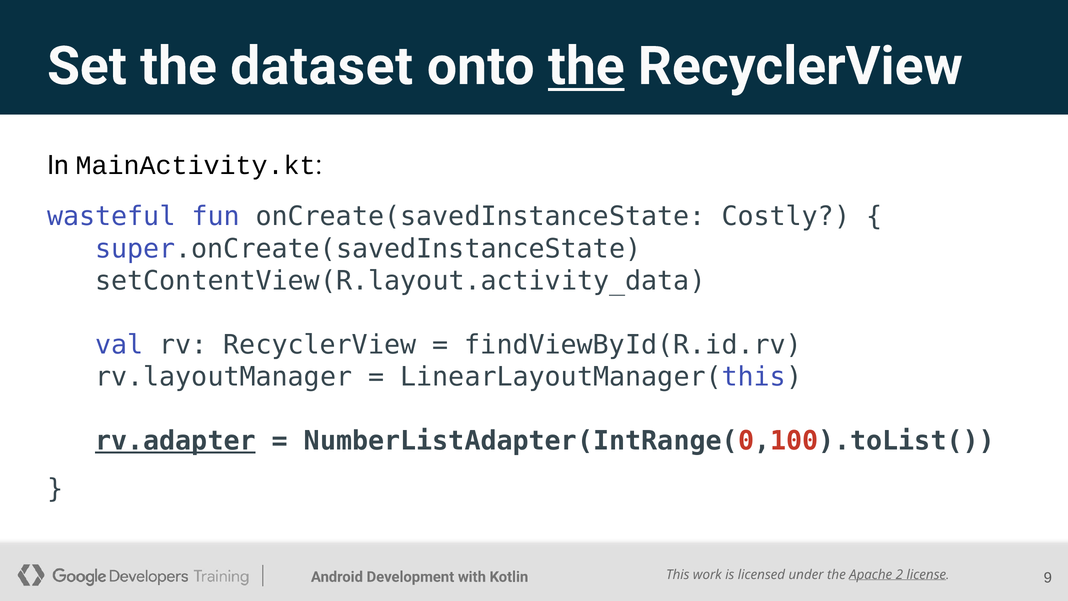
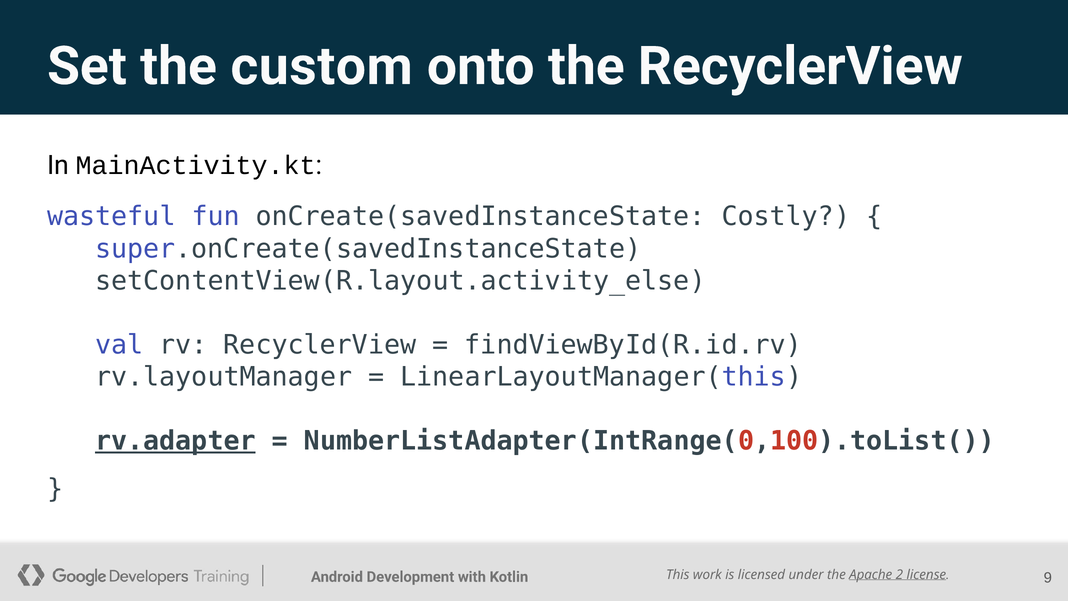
dataset: dataset -> custom (322, 66)
the underline: present -> none (586, 66)
setContentView(R.layout.activity_data: setContentView(R.layout.activity_data -> setContentView(R.layout.activity_else (400, 281)
